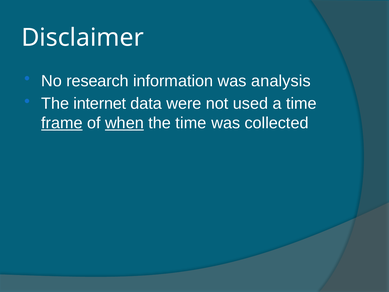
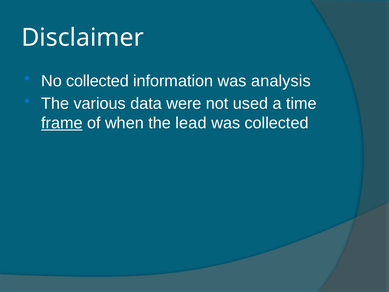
No research: research -> collected (98, 81)
internet: internet -> various (100, 104)
when underline: present -> none (124, 123)
the time: time -> lead (191, 123)
